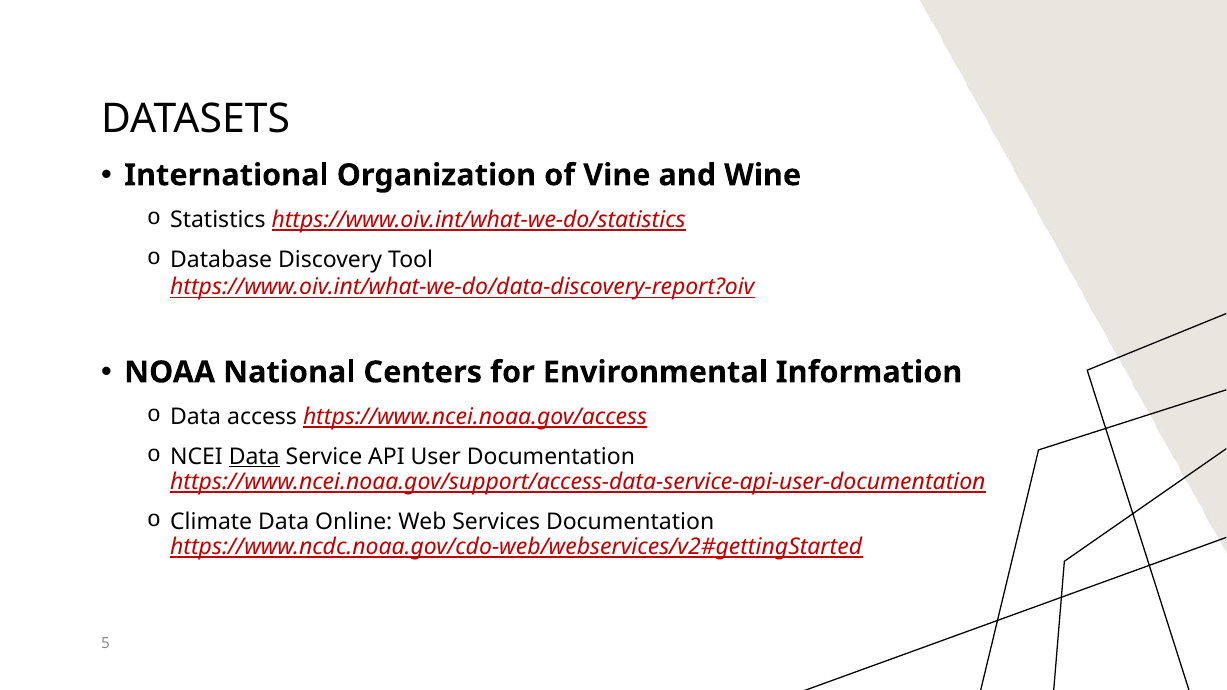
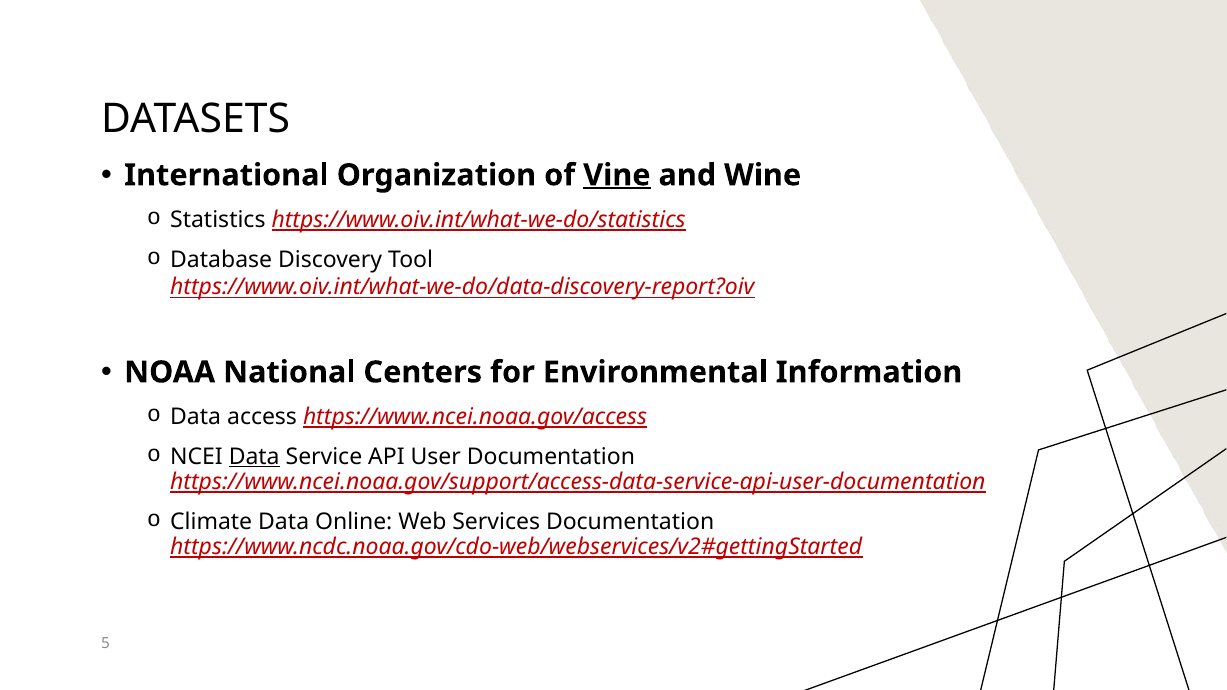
Vine underline: none -> present (617, 175)
